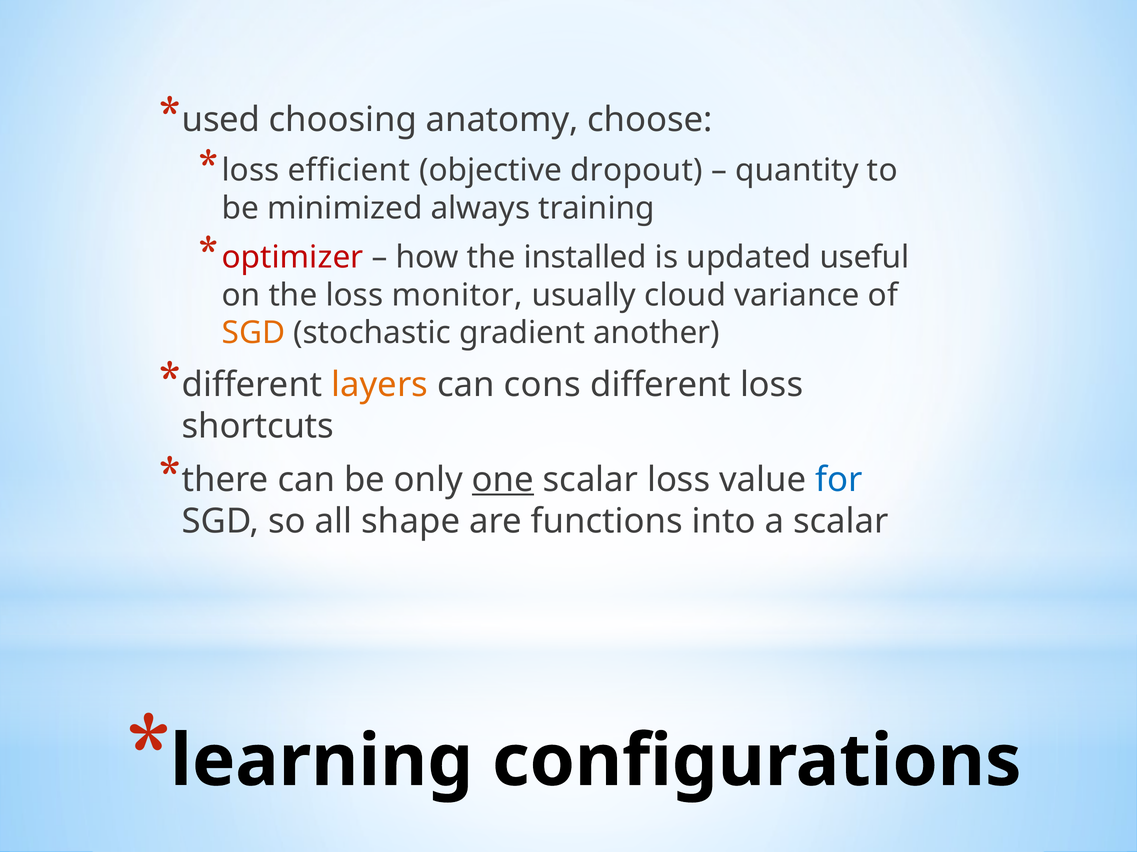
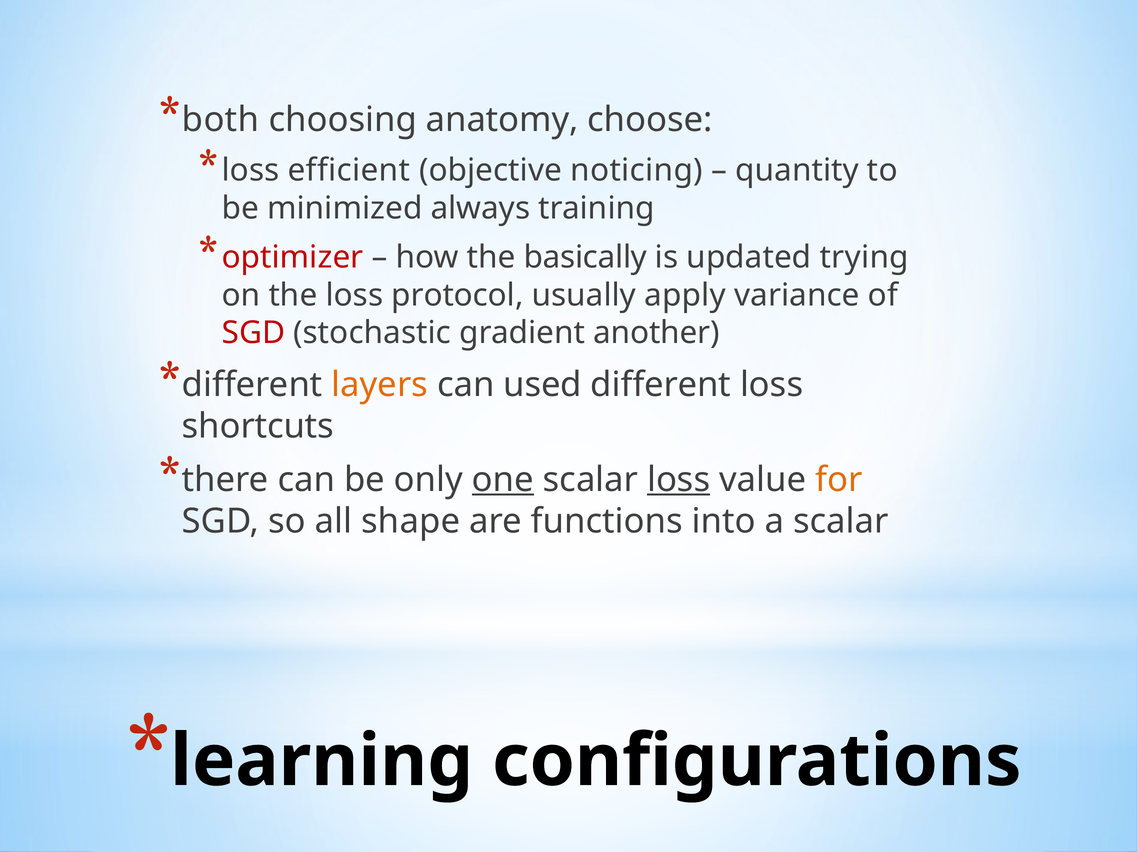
used: used -> both (221, 120)
dropout: dropout -> noticing (637, 171)
installed: installed -> basically (585, 257)
useful: useful -> trying (864, 257)
monitor: monitor -> protocol (457, 295)
cloud: cloud -> apply (685, 295)
SGD colour: orange -> red (253, 333)
cons: cons -> used (543, 385)
loss underline: none -> present (679, 480)
for colour: blue -> orange (839, 480)
